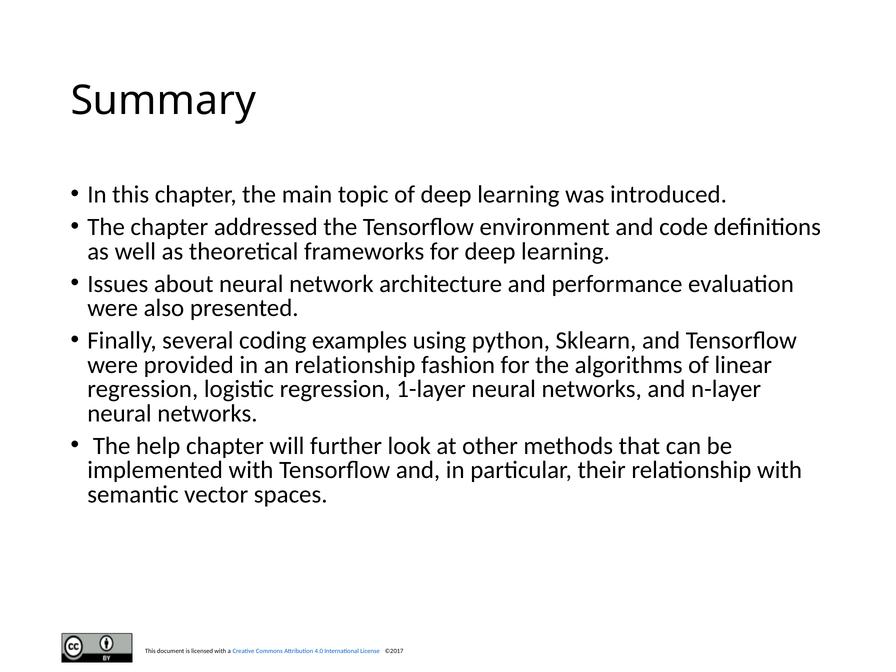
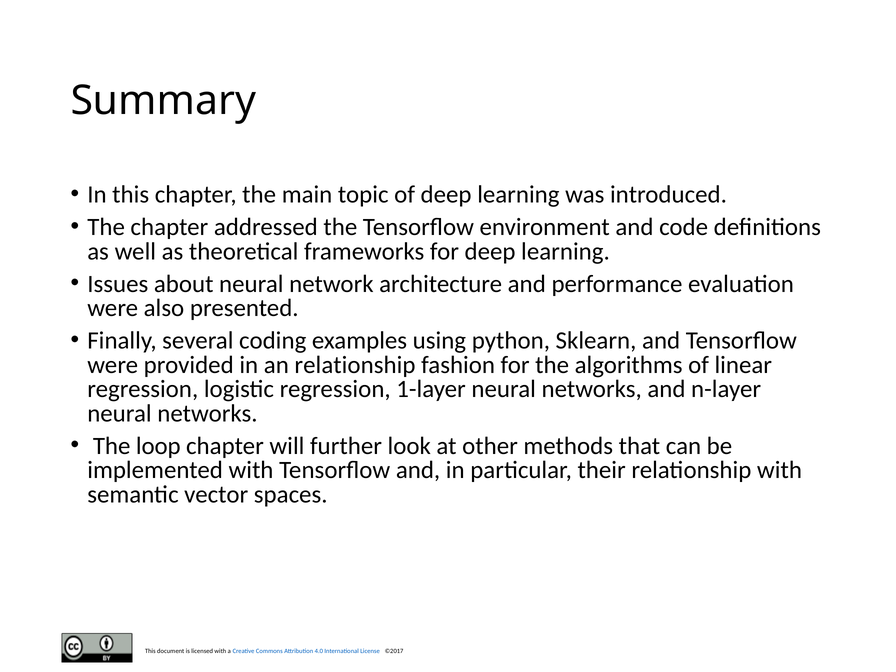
help: help -> loop (158, 446)
